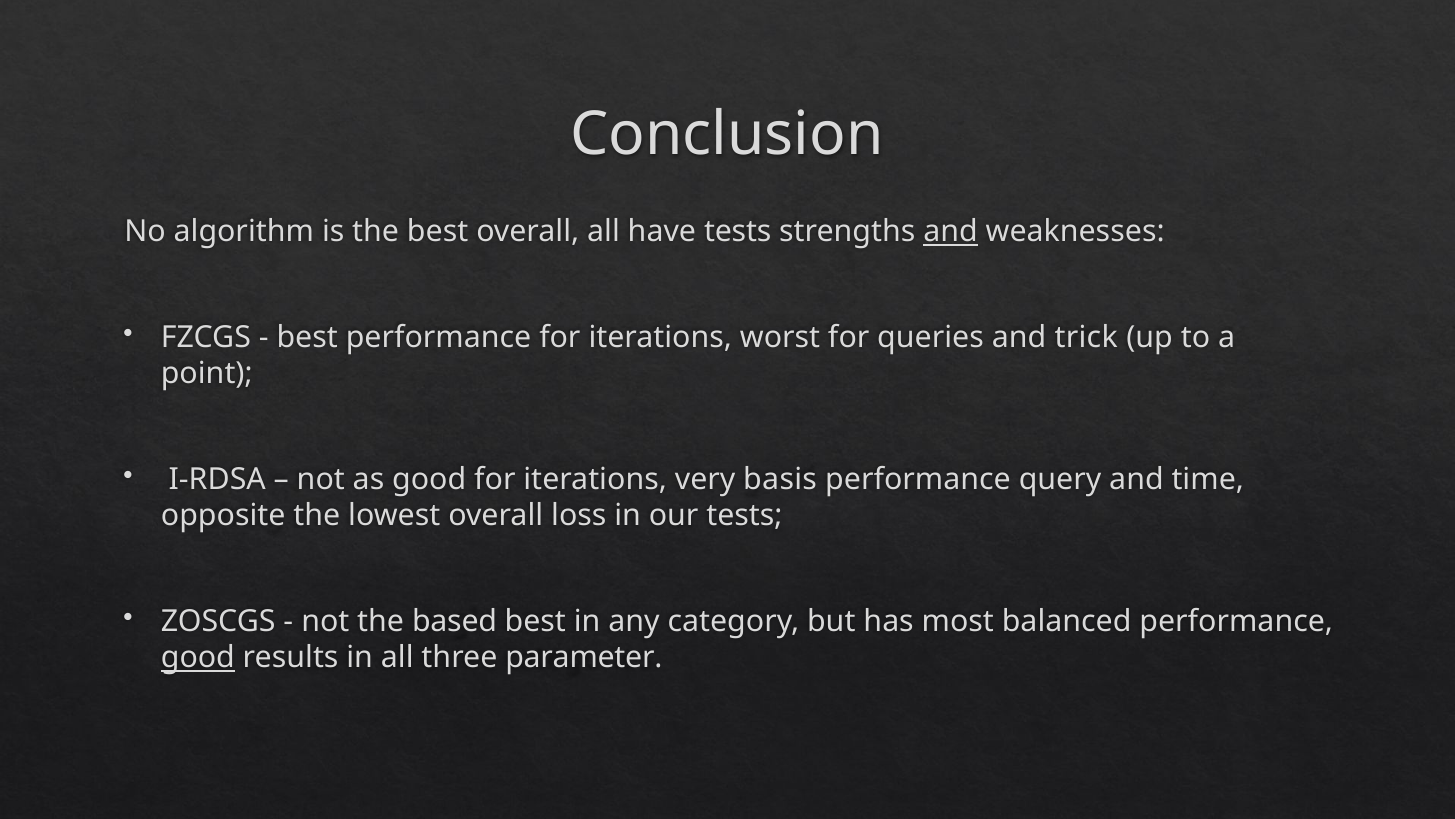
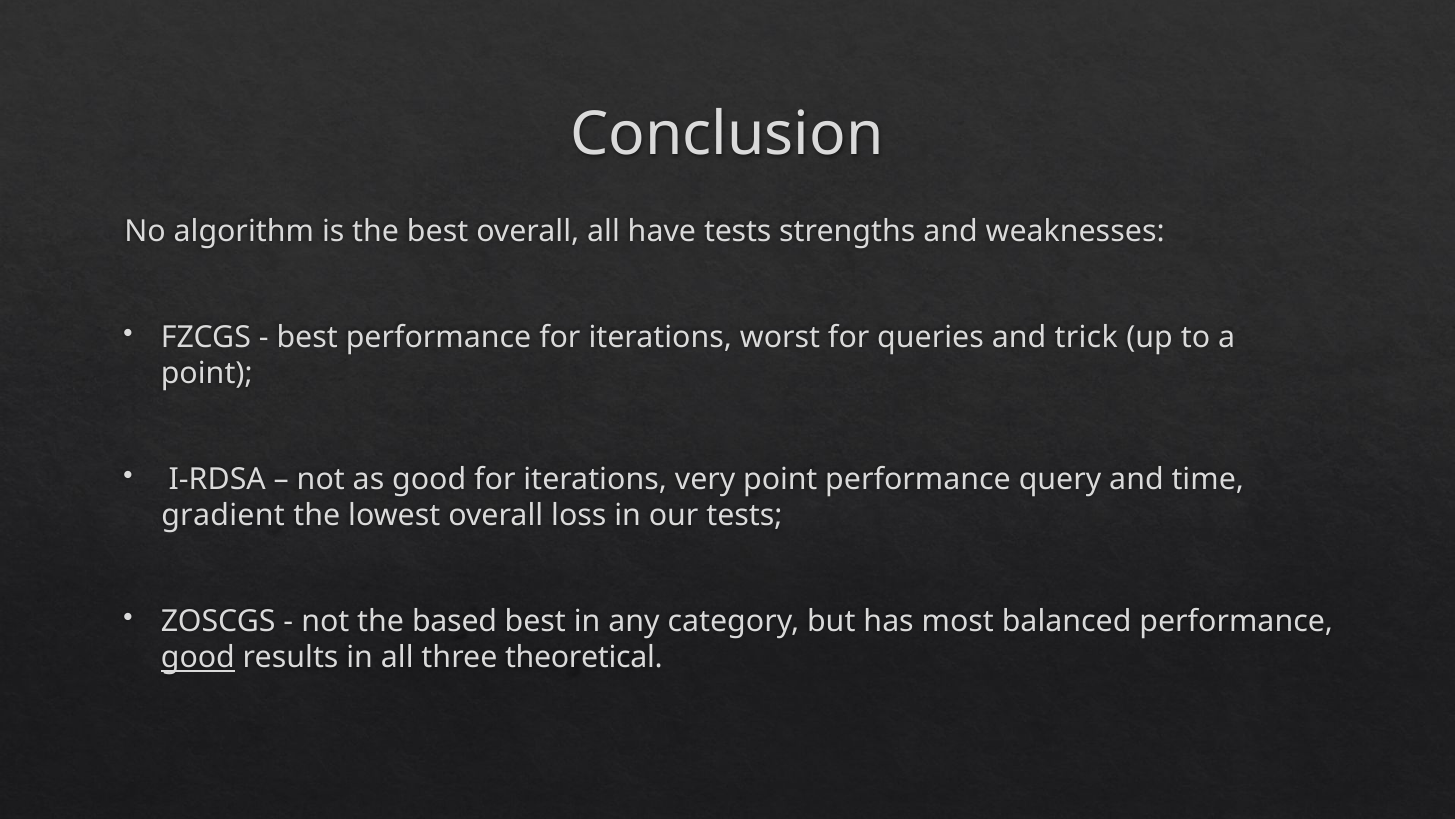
and underline: present -> none (951, 231)
very basis: basis -> point (780, 479)
opposite: opposite -> gradient (223, 515)
parameter: parameter -> theoretical (584, 657)
